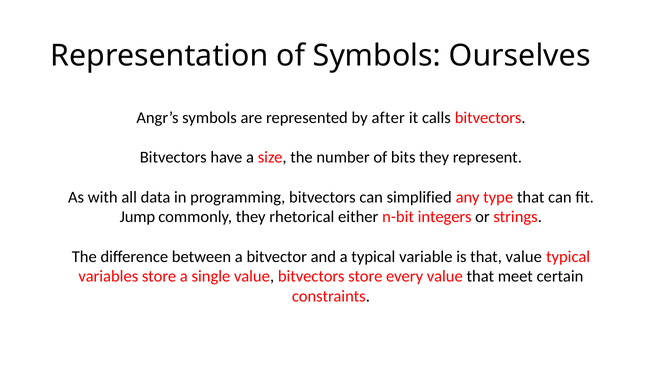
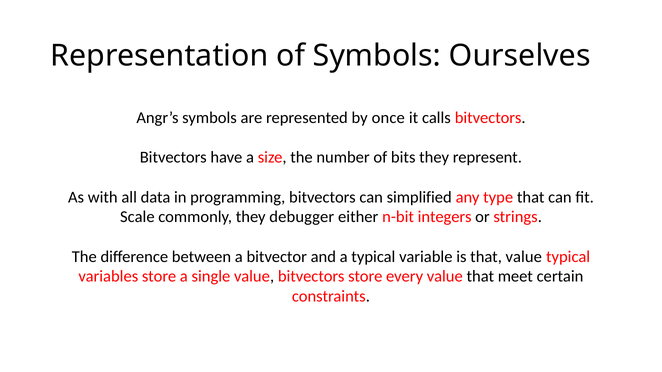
after: after -> once (388, 118)
Jump: Jump -> Scale (137, 217)
rhetorical: rhetorical -> debugger (302, 217)
